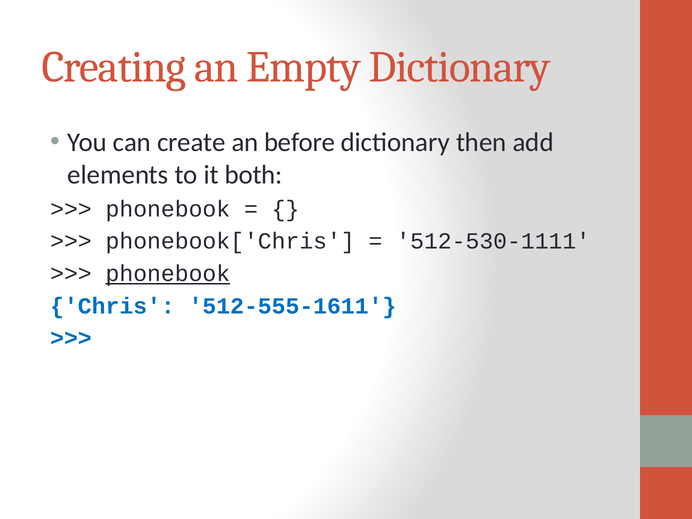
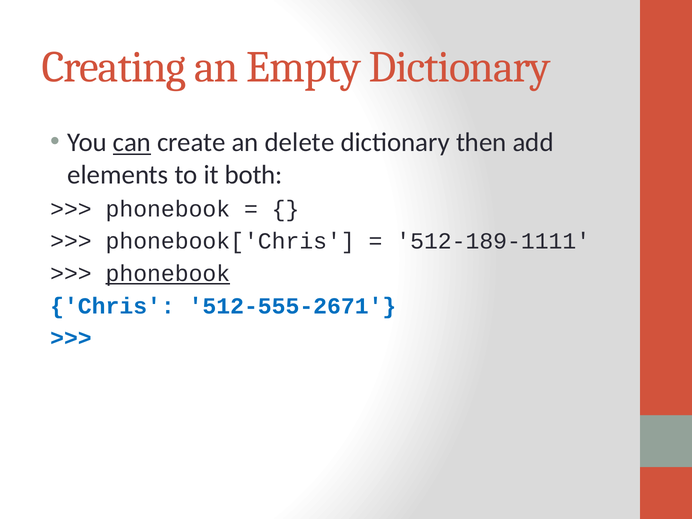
can underline: none -> present (132, 143)
before: before -> delete (300, 143)
512-530-1111: 512-530-1111 -> 512-189-1111 (493, 241)
512-555-1611: 512-555-1611 -> 512-555-2671 (292, 306)
